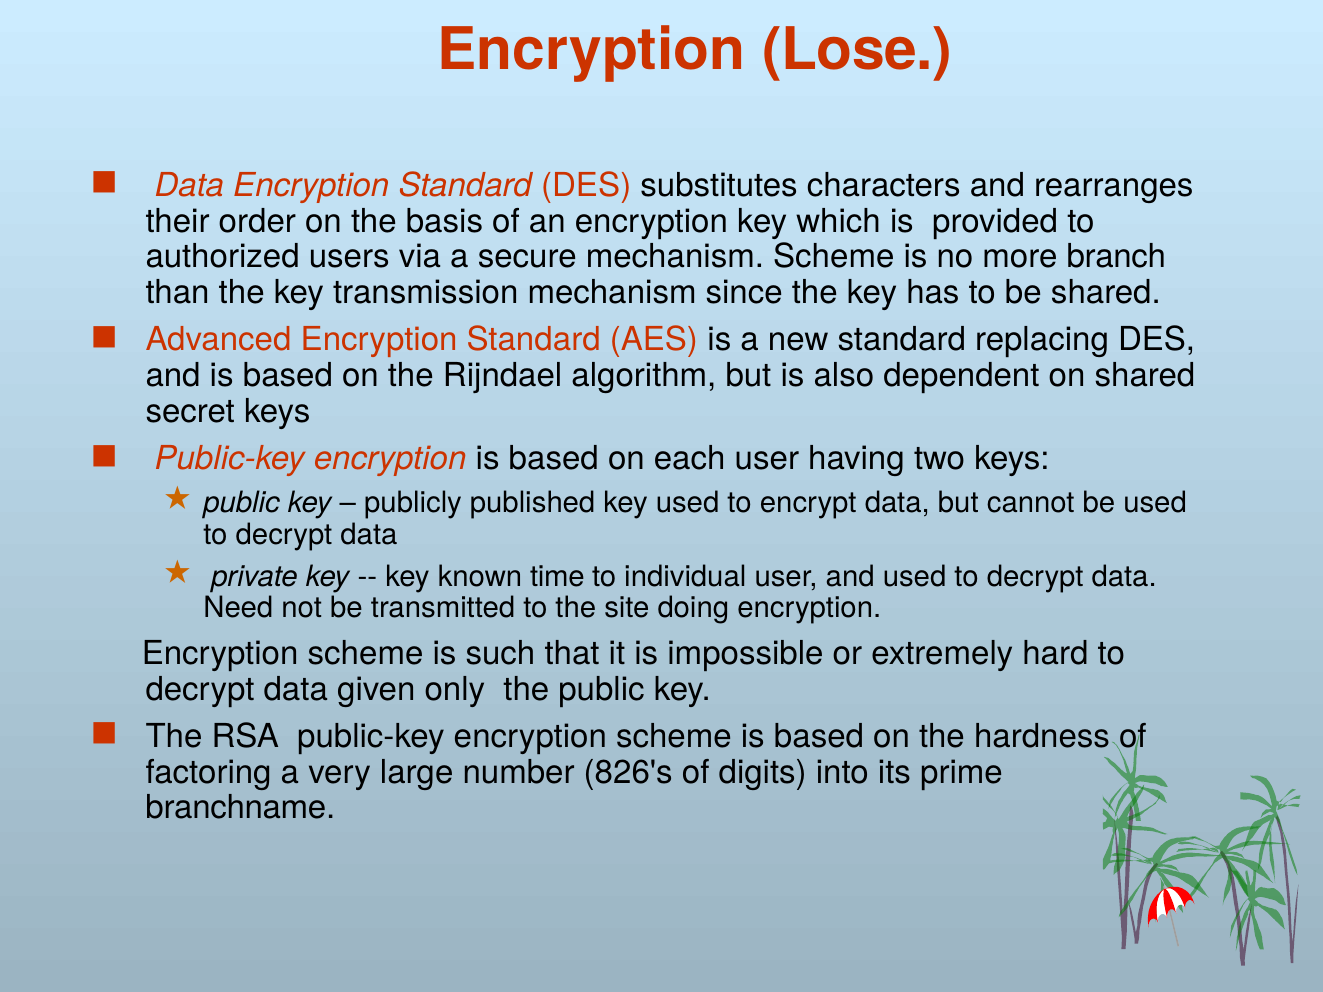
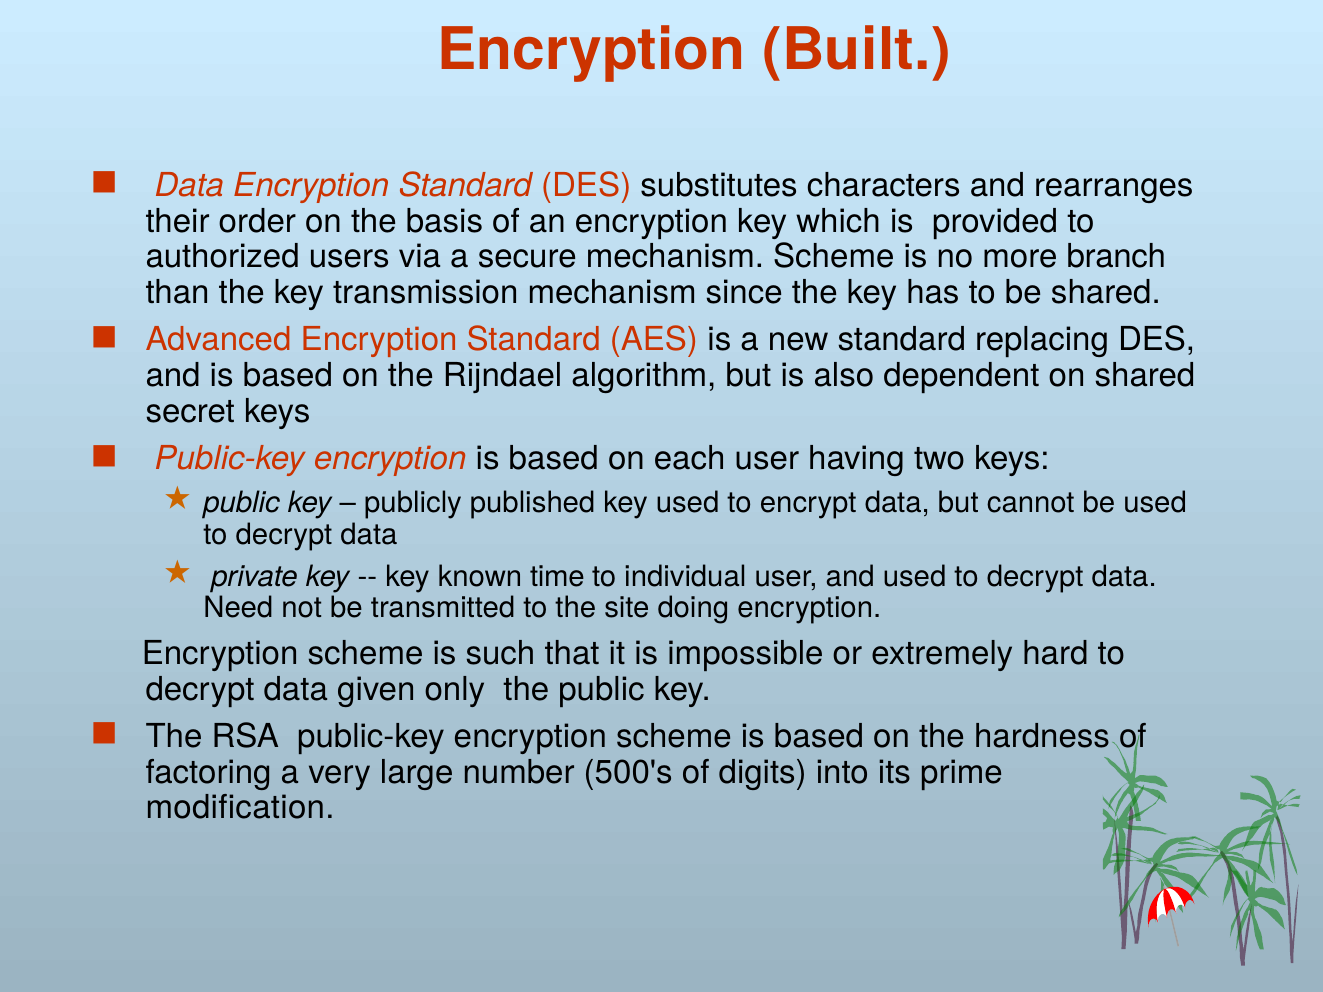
Lose: Lose -> Built (857, 50)
826's: 826's -> 500's (628, 772)
branchname: branchname -> modification (240, 808)
